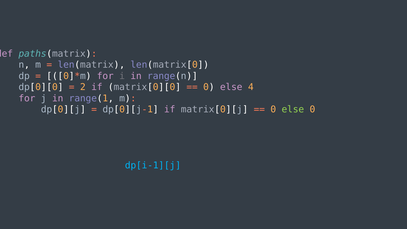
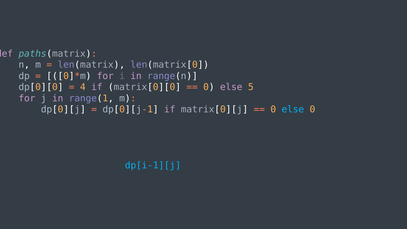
2: 2 -> 4 (83, 87)
4: 4 -> 5 (251, 87)
else colour: light green -> light blue (293, 110)
